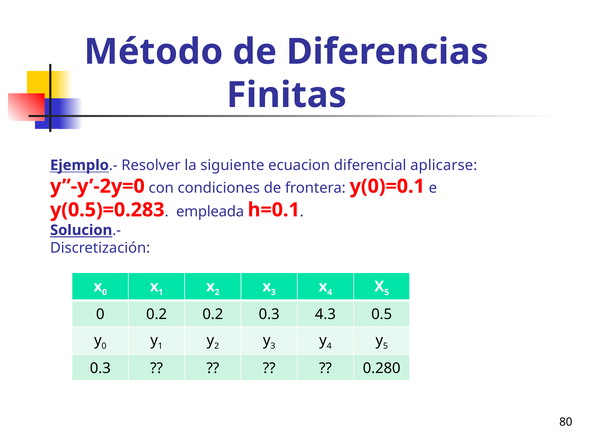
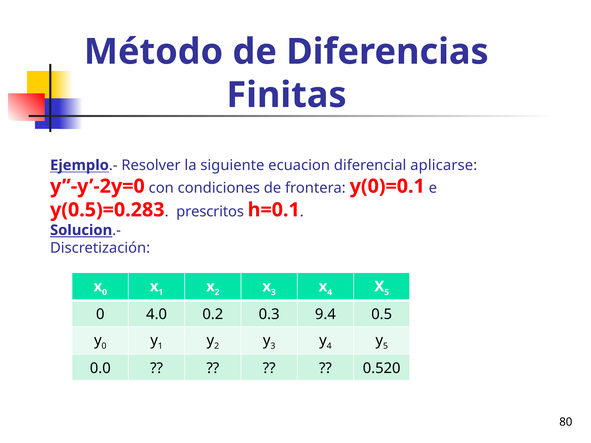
empleada: empleada -> prescritos (210, 212)
0 0.2: 0.2 -> 4.0 (157, 314)
4.3: 4.3 -> 9.4 (325, 314)
0.3: 0.3 -> 0.0 (100, 368)
0.280: 0.280 -> 0.520 (382, 368)
